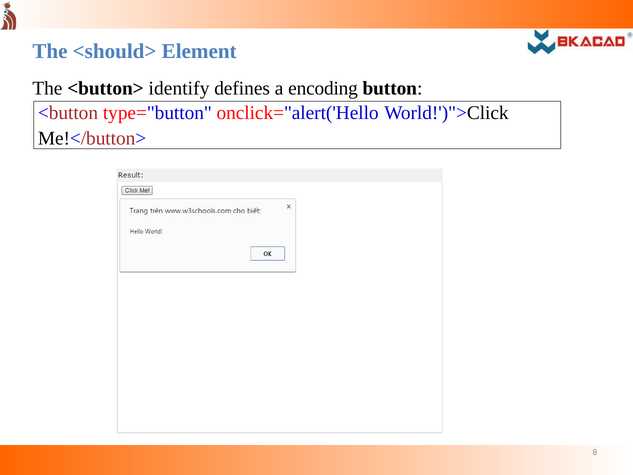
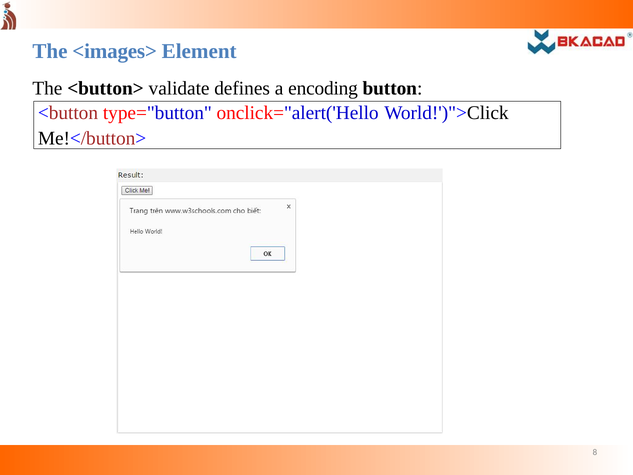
<should>: <should> -> <images> (115, 51)
identify: identify -> validate (179, 88)
